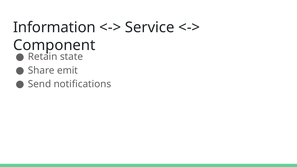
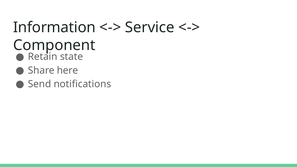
emit: emit -> here (68, 70)
